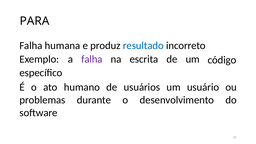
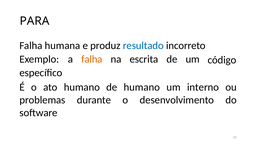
falha colour: purple -> orange (92, 59)
de usuários: usuários -> humano (142, 87)
usuário: usuário -> interno (203, 87)
